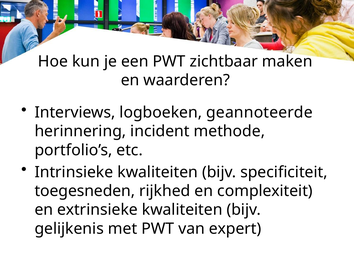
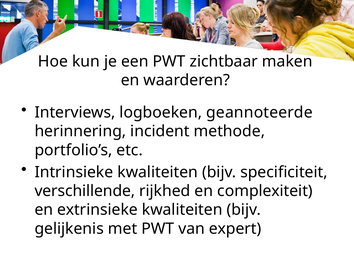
toegesneden: toegesneden -> verschillende (85, 191)
